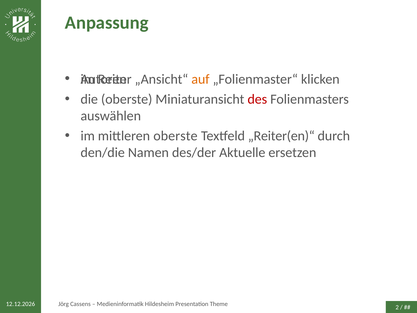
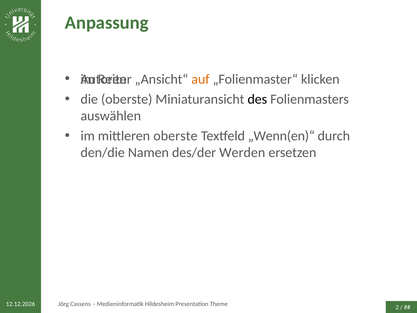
des colour: red -> black (257, 99)
„Reiter(en)“: „Reiter(en)“ -> „Wenn(en)“ (281, 136)
Aktuelle: Aktuelle -> Werden (242, 152)
